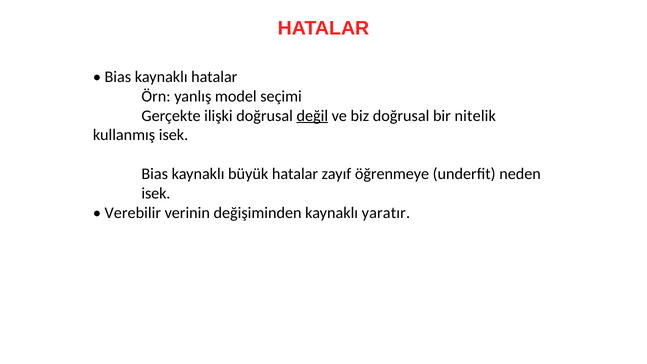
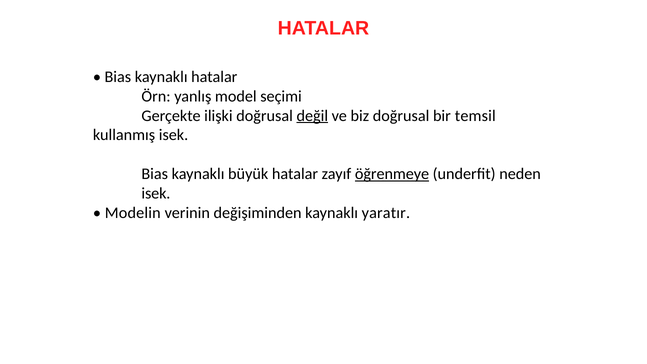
nitelik: nitelik -> temsil (475, 116)
öğrenmeye underline: none -> present (392, 174)
Verebilir: Verebilir -> Modelin (133, 213)
